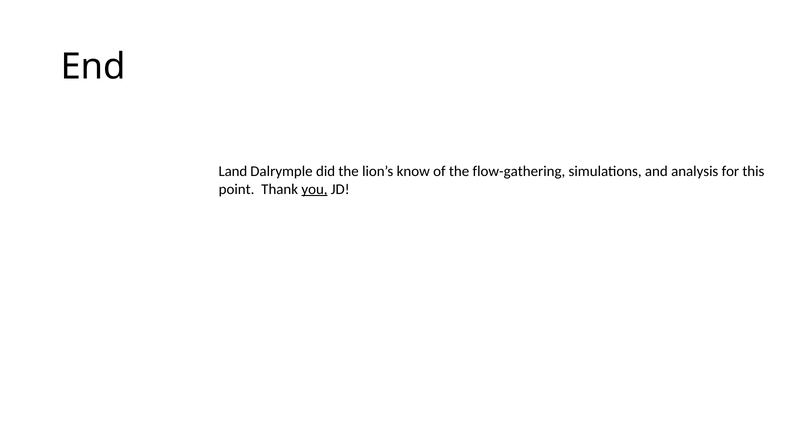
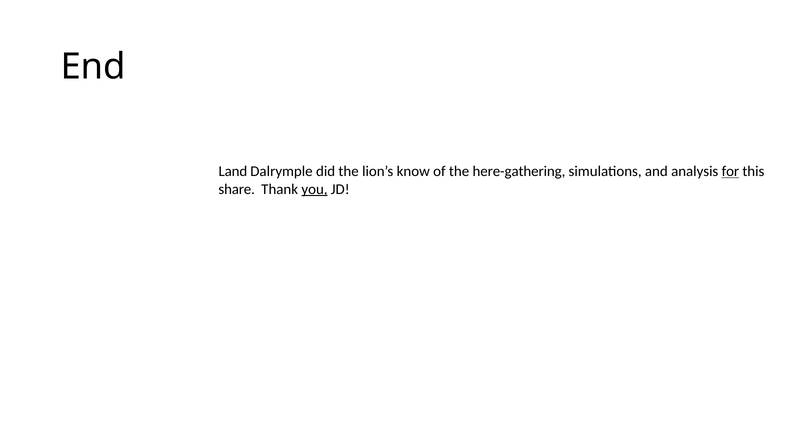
flow-gathering: flow-gathering -> here-gathering (519, 172)
for underline: none -> present (730, 172)
point: point -> share (237, 189)
